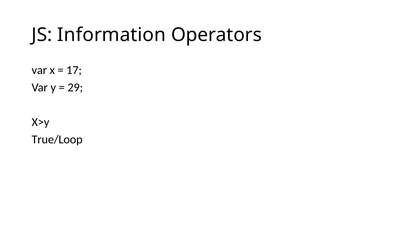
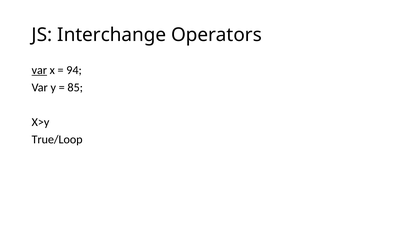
Information: Information -> Interchange (112, 35)
var underline: none -> present (39, 70)
17: 17 -> 94 (74, 70)
29: 29 -> 85 (75, 88)
